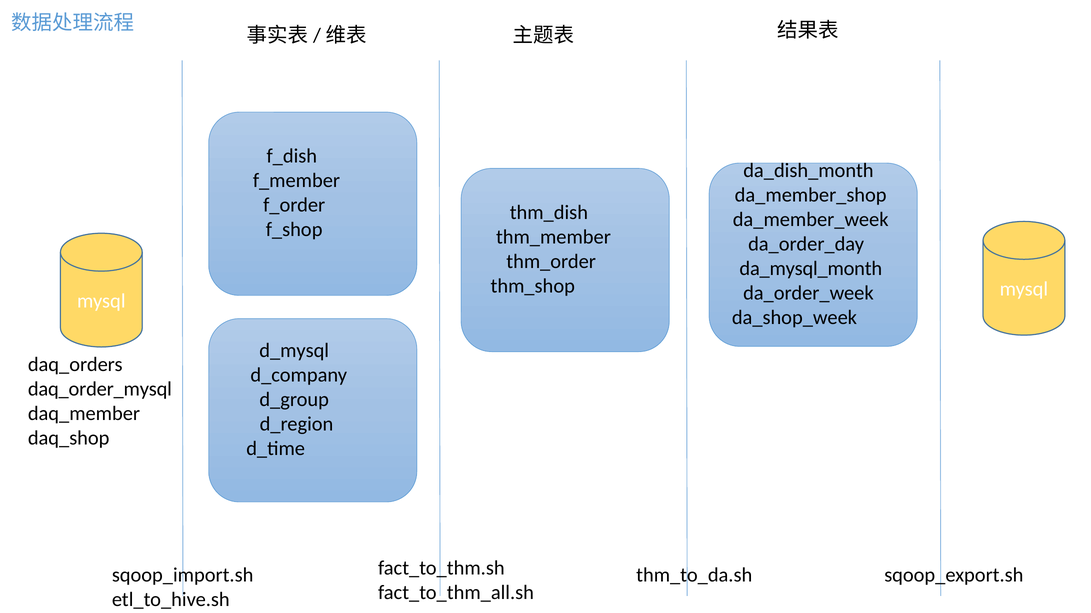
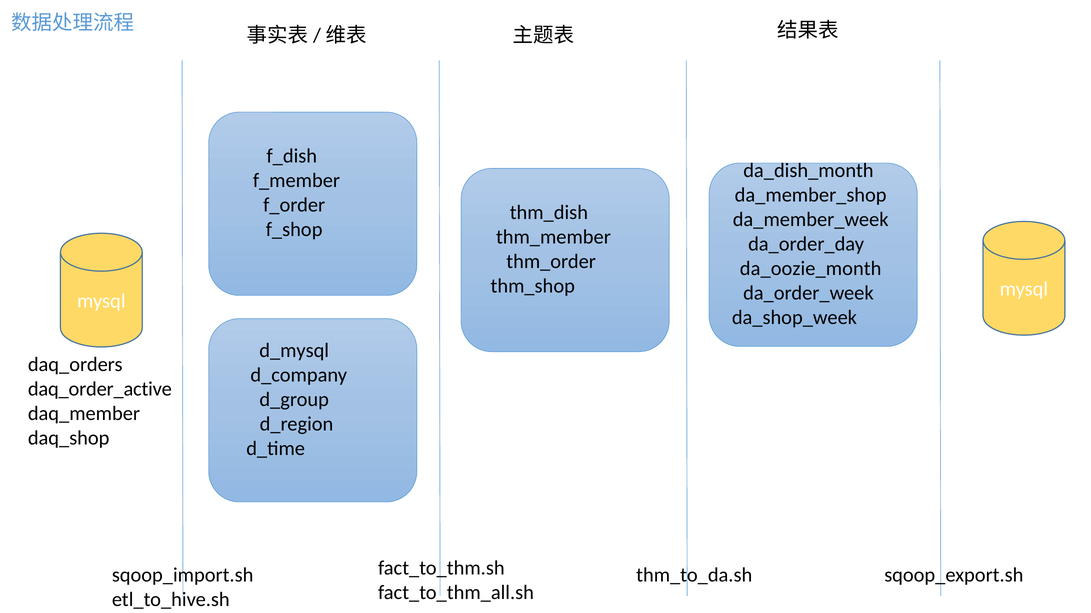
da_mysql_month: da_mysql_month -> da_oozie_month (811, 269)
daq_order_mysql: daq_order_mysql -> daq_order_active (100, 390)
